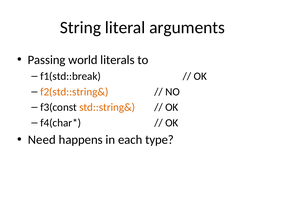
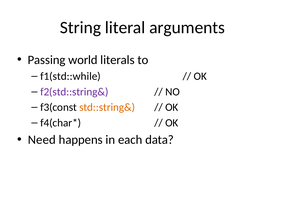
f1(std::break: f1(std::break -> f1(std::while (70, 76)
f2(std::string& colour: orange -> purple (74, 92)
type: type -> data (160, 140)
